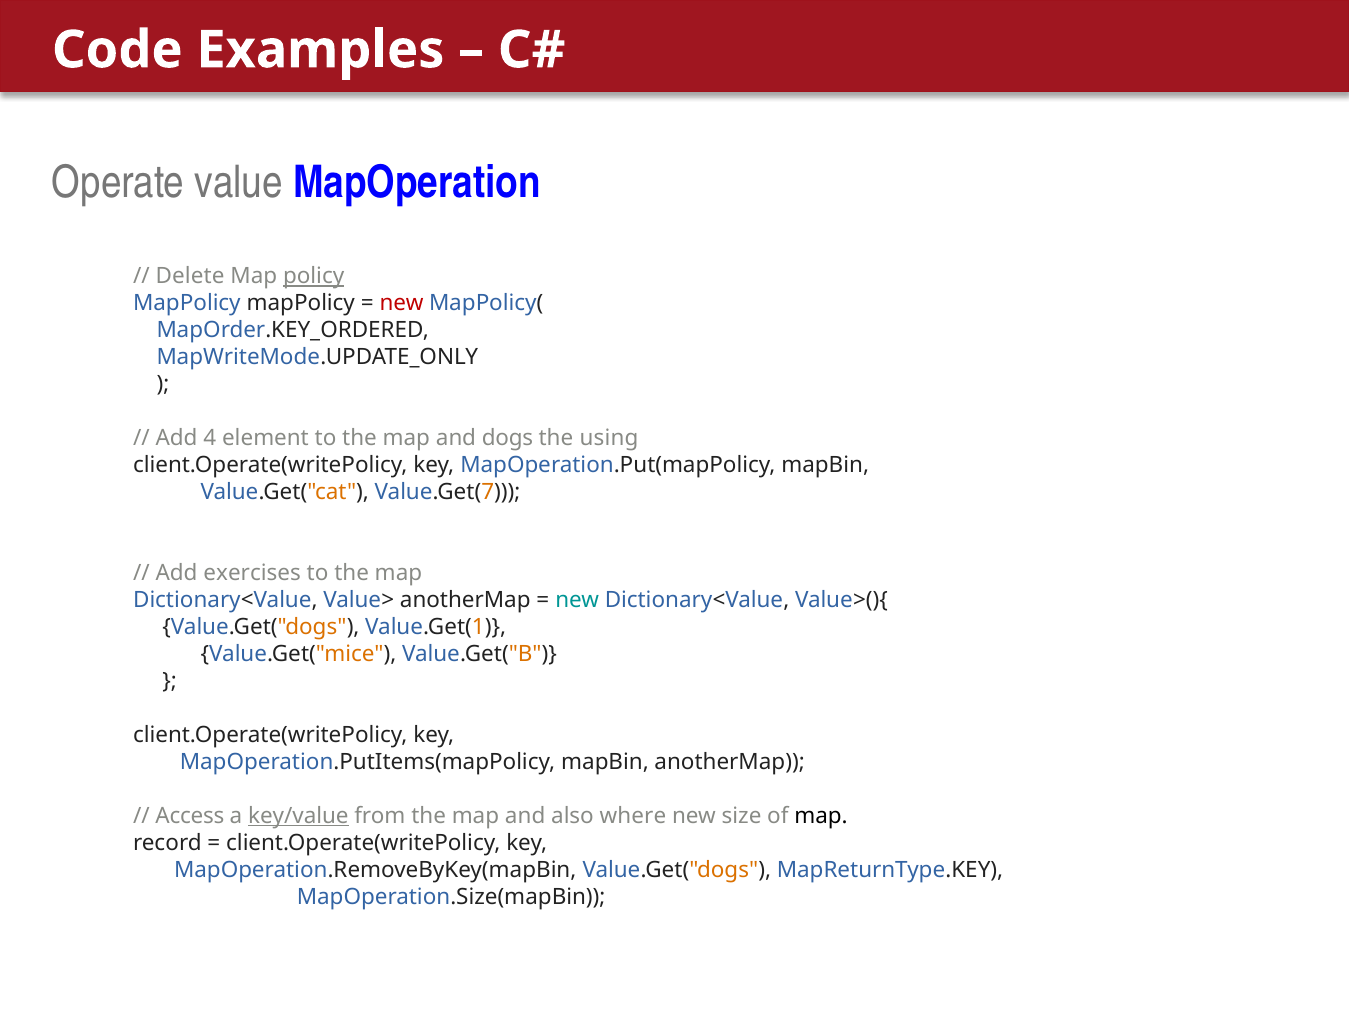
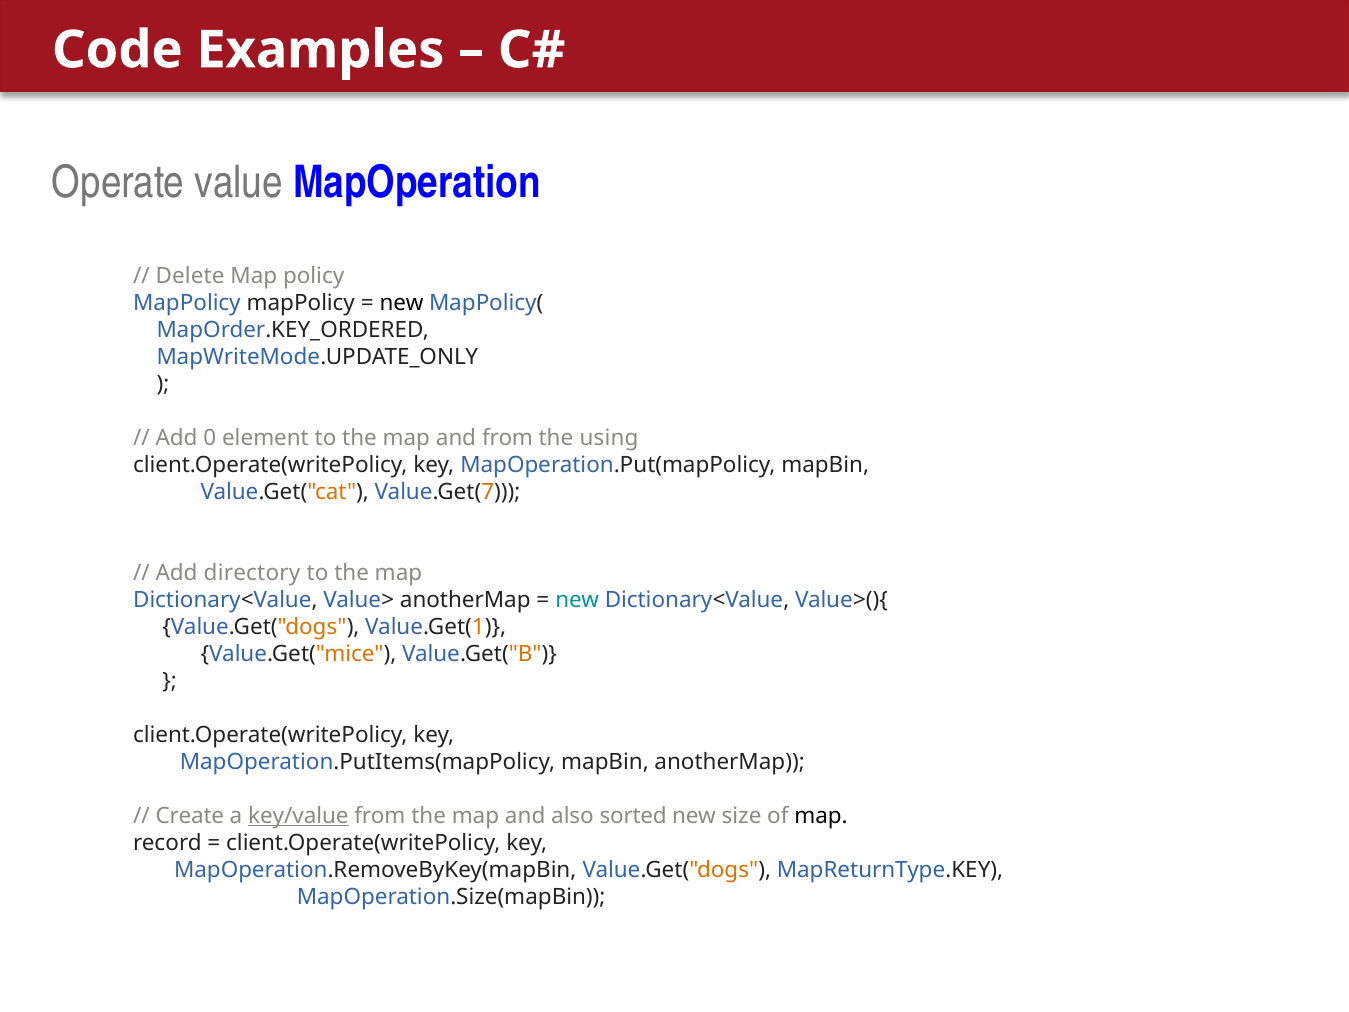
policy underline: present -> none (314, 276)
new colour: red -> black (402, 303)
4: 4 -> 0 (210, 438)
and dogs: dogs -> from (507, 438)
exercises: exercises -> directory (252, 573)
Access: Access -> Create (190, 816)
where: where -> sorted (633, 816)
